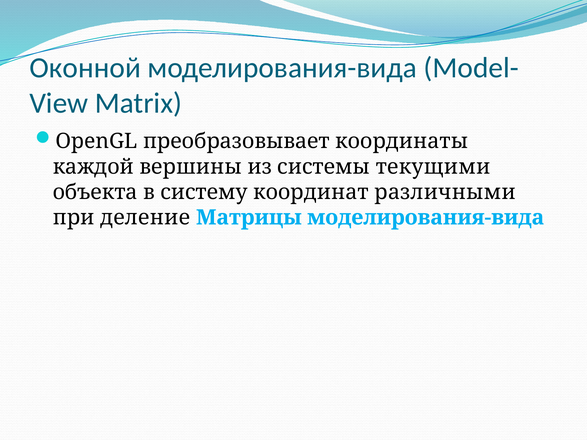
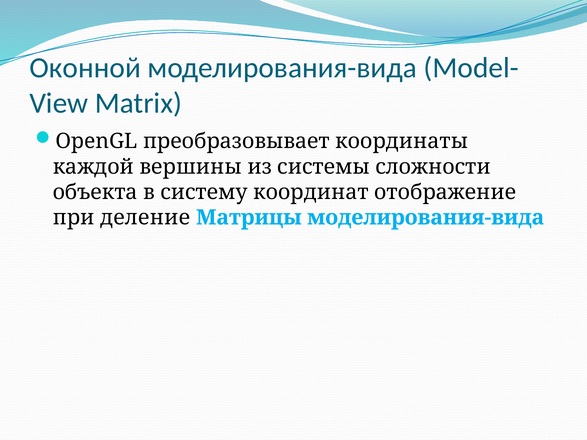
текущими: текущими -> сложности (433, 167)
различными: различными -> отображение (445, 192)
